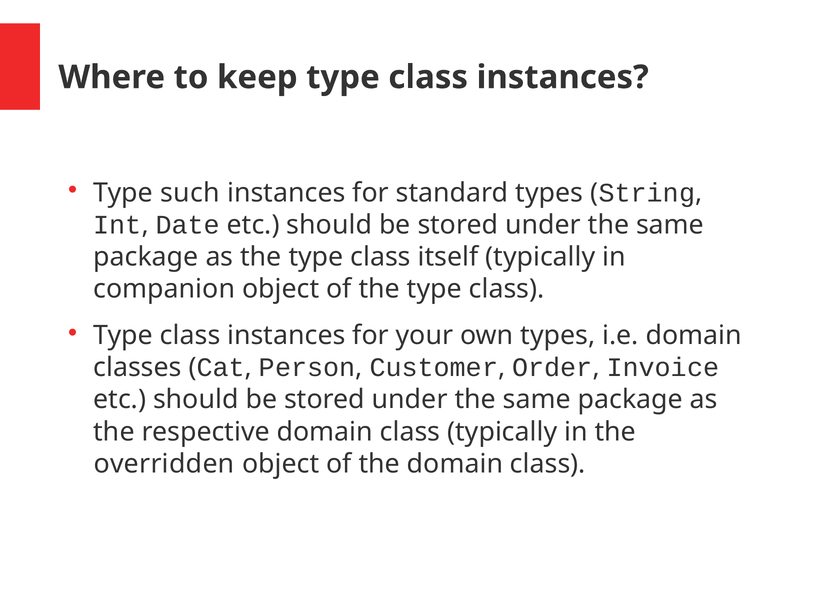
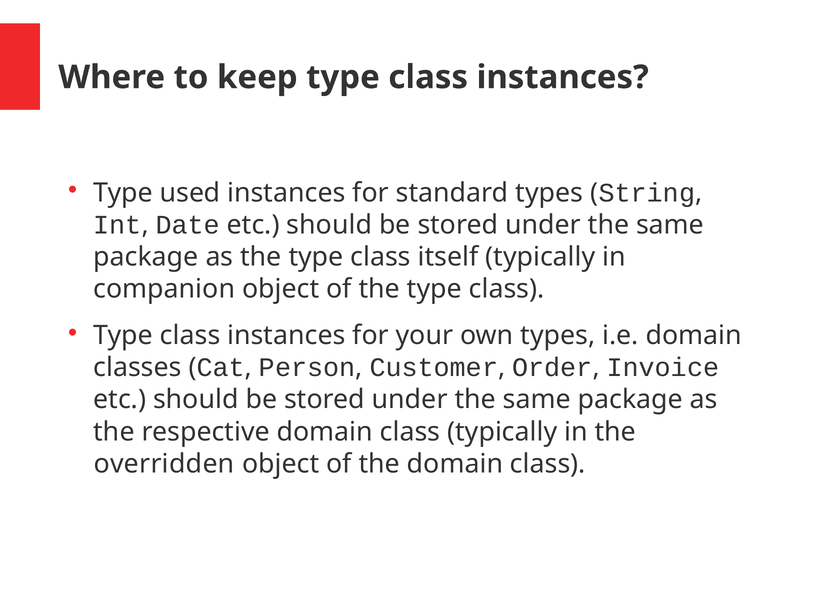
such: such -> used (190, 193)
